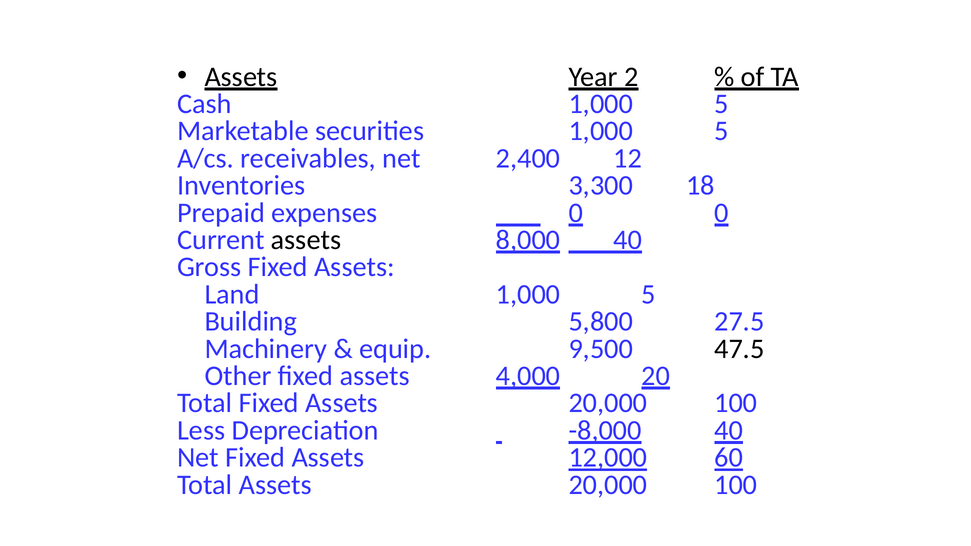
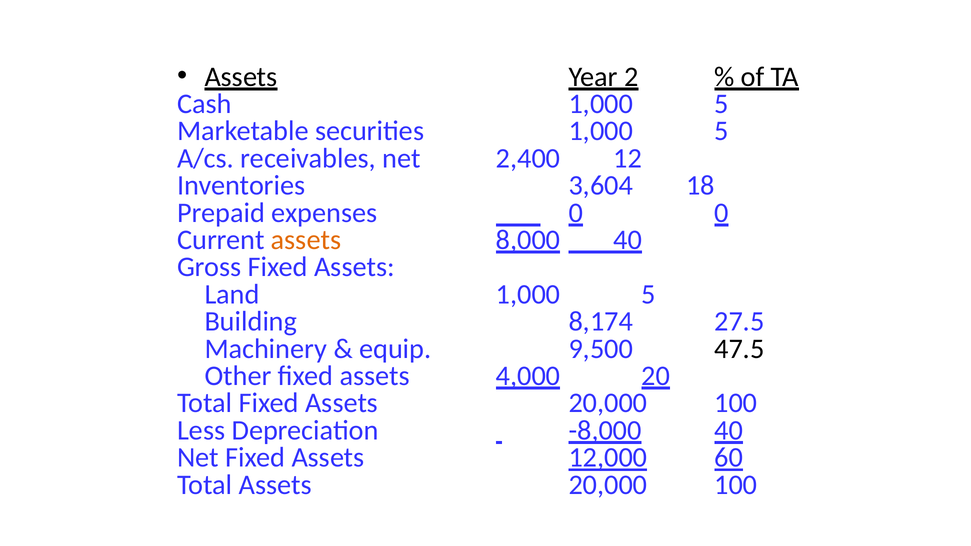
3,300: 3,300 -> 3,604 (601, 186)
assets colour: black -> orange (306, 240)
5,800: 5,800 -> 8,174 (601, 322)
